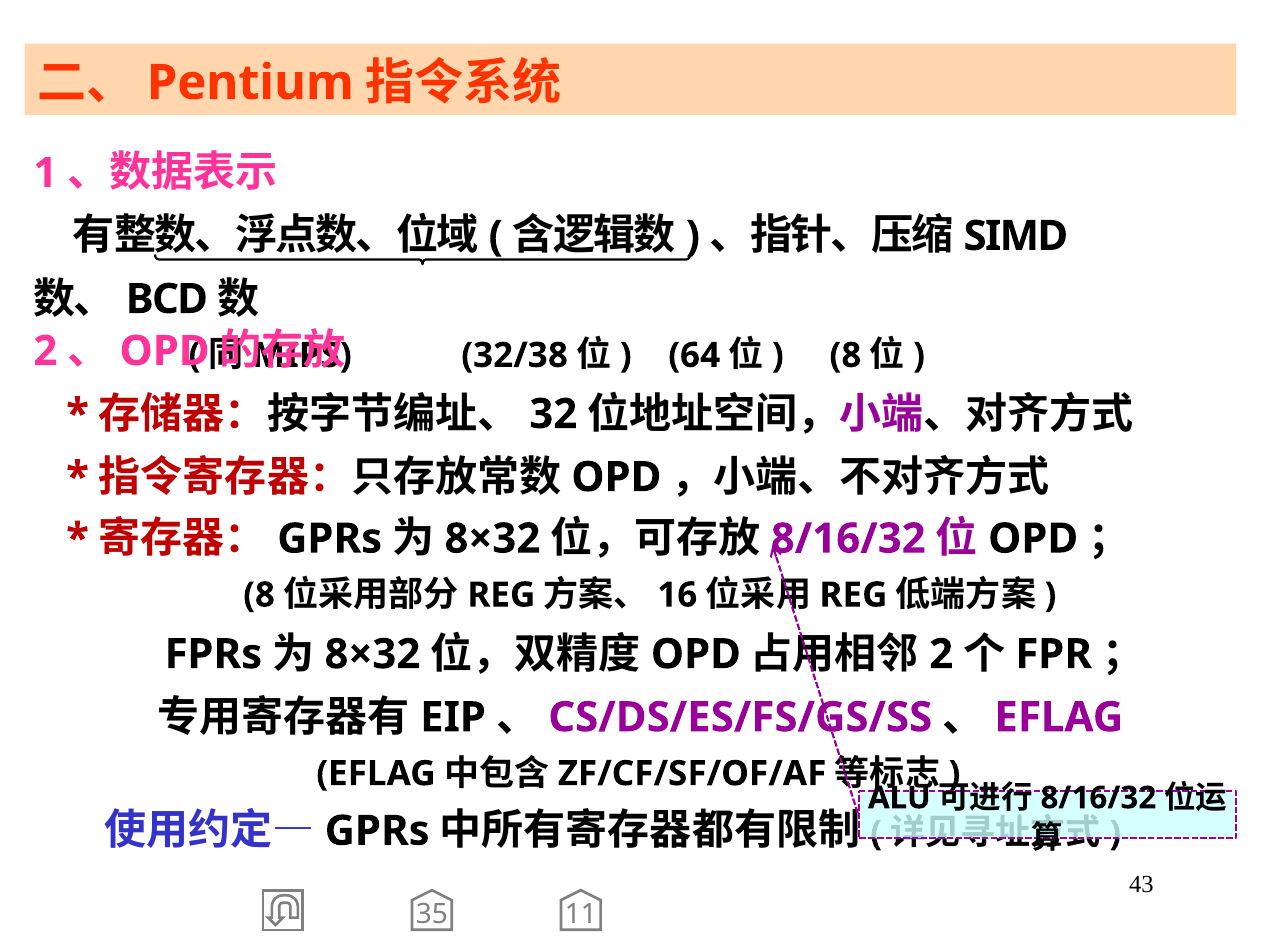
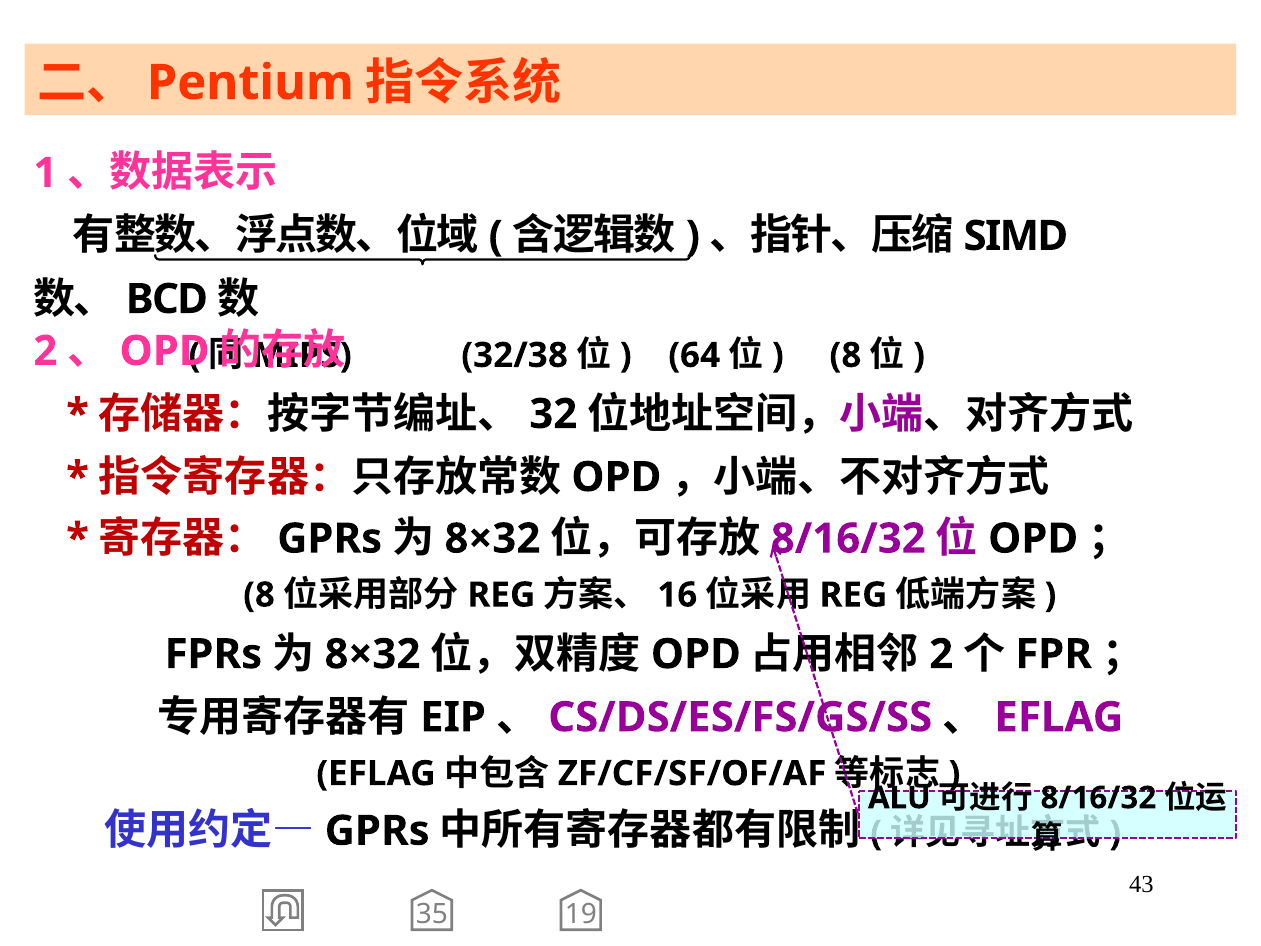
11: 11 -> 19 (581, 914)
